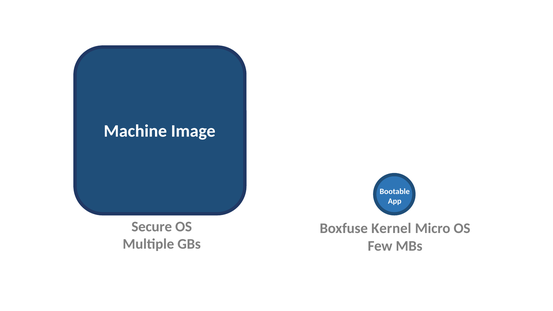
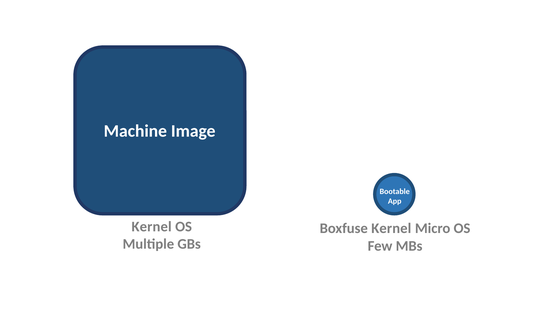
Secure: Secure -> Kernel (152, 227)
